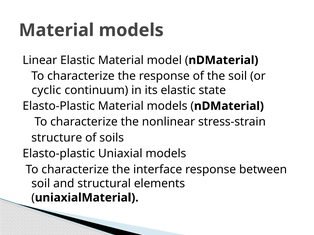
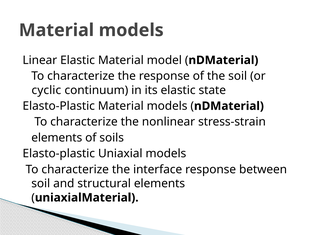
structure: structure -> elements (57, 138)
